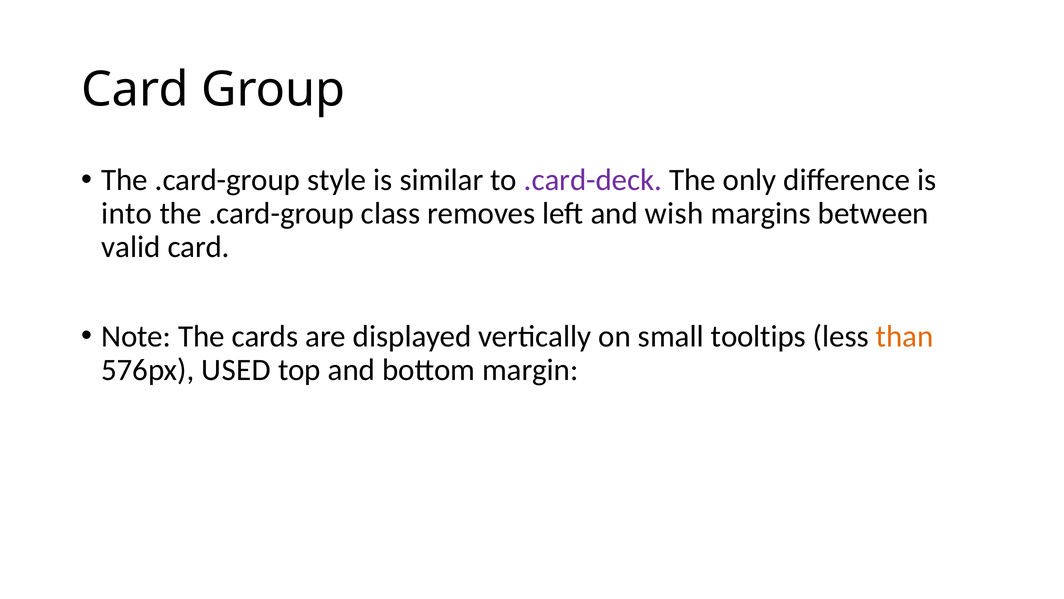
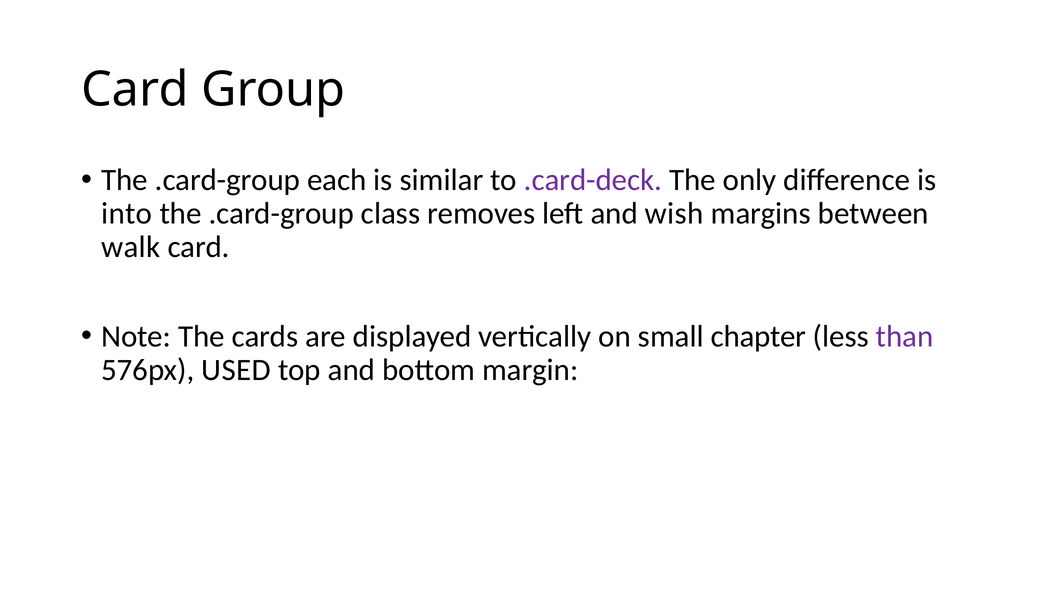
style: style -> each (337, 180)
valid: valid -> walk (131, 247)
tooltips: tooltips -> chapter (758, 336)
than colour: orange -> purple (905, 336)
